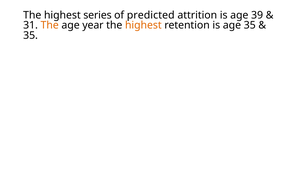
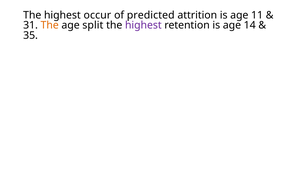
series: series -> occur (97, 15)
39: 39 -> 11 (257, 15)
year: year -> split (93, 25)
highest colour: orange -> purple (143, 25)
age 35: 35 -> 14 (250, 25)
